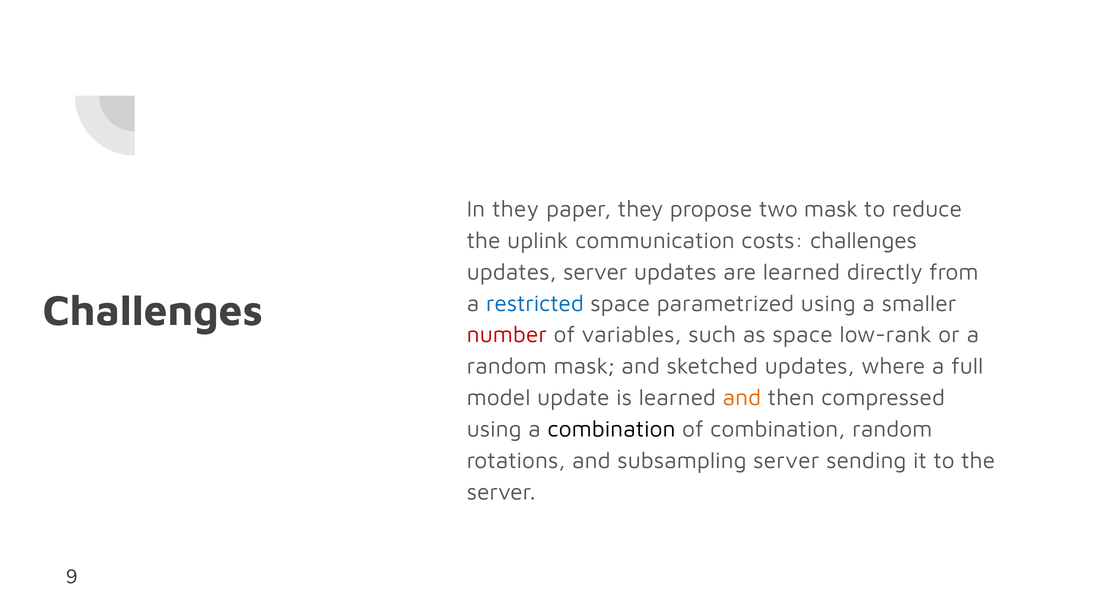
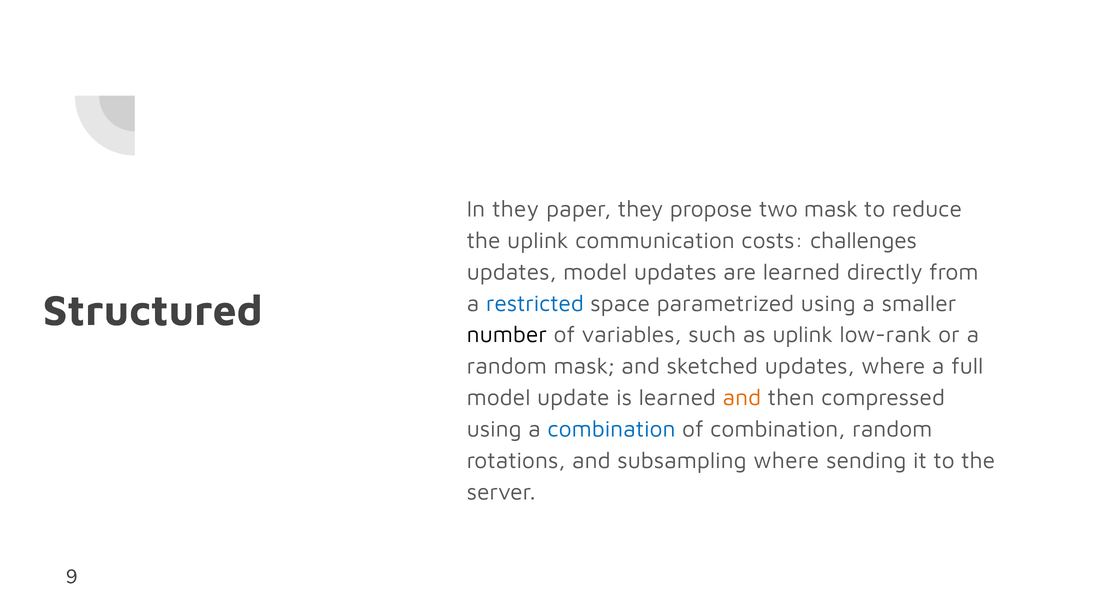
updates server: server -> model (595, 272)
Challenges: Challenges -> Structured (153, 311)
number colour: red -> black (507, 335)
as space: space -> uplink (803, 335)
combination colour: black -> blue (612, 429)
subsampling server: server -> where (786, 461)
